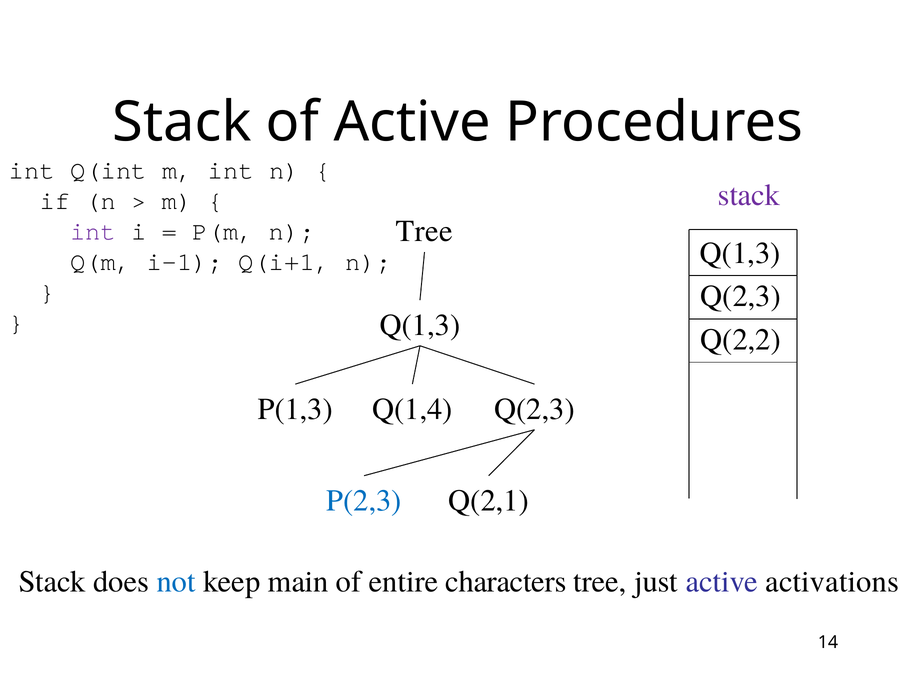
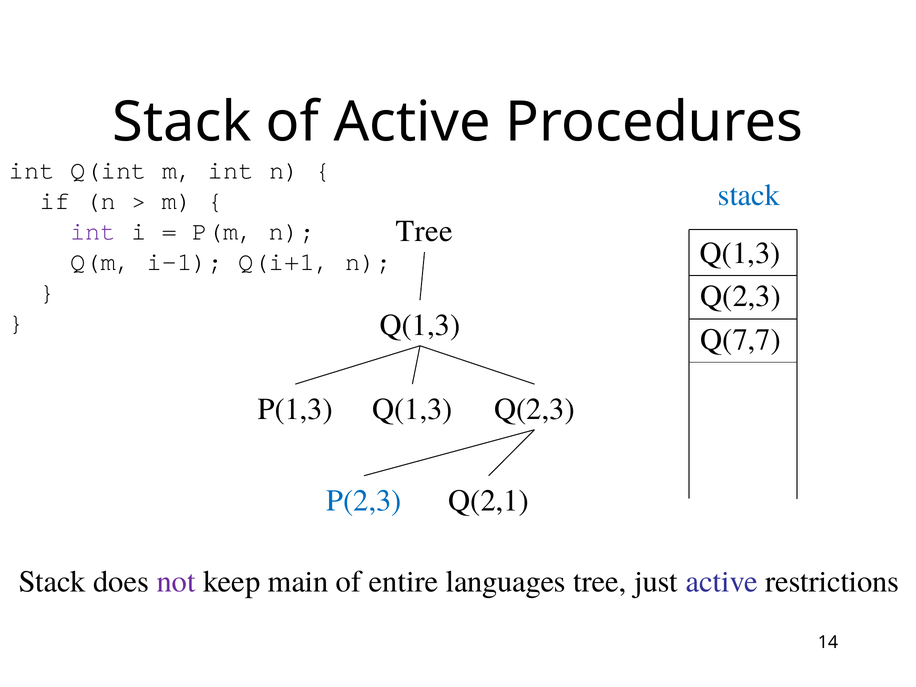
stack colour: purple -> blue (749, 195)
Q(2,2: Q(2,2 -> Q(7,7 (741, 340)
Q(1,4: Q(1,4 -> Q(1,3 (412, 409)
not colour: blue -> purple (176, 582)
characters: characters -> languages (506, 582)
activations: activations -> restrictions (832, 582)
